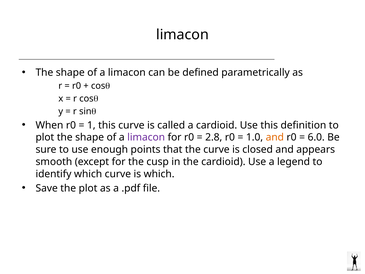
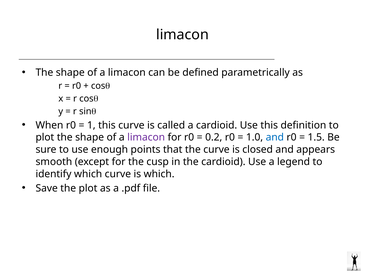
2.8: 2.8 -> 0.2 (214, 137)
and colour: orange -> blue (275, 137)
6.0: 6.0 -> 1.5 (316, 137)
